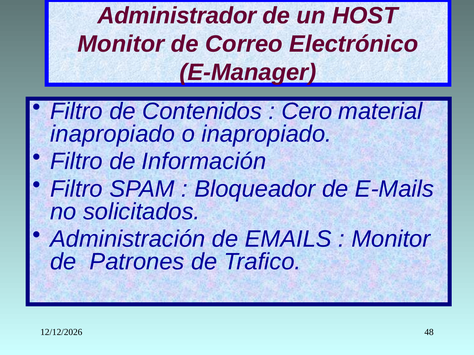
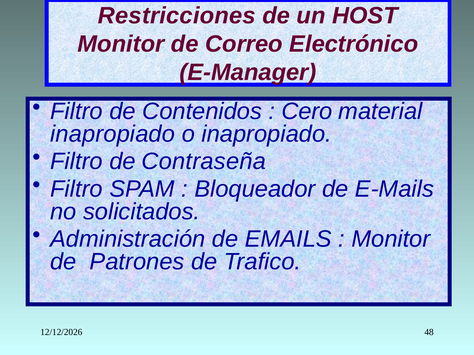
Administrador: Administrador -> Restricciones (177, 16)
Información: Información -> Contraseña (204, 162)
